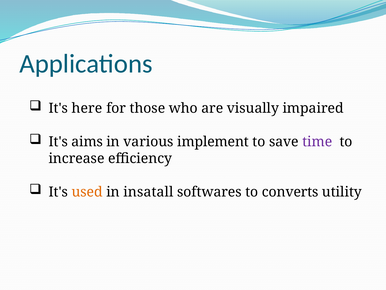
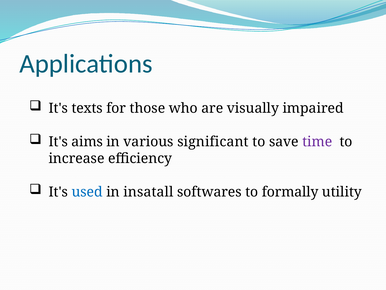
here: here -> texts (87, 108)
implement: implement -> significant (213, 141)
used colour: orange -> blue (87, 192)
converts: converts -> formally (290, 192)
